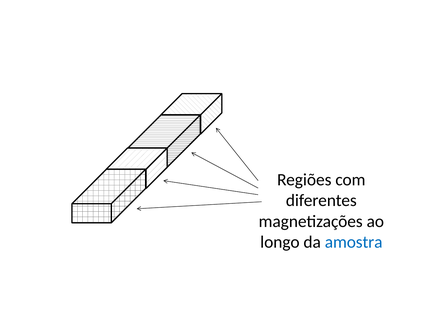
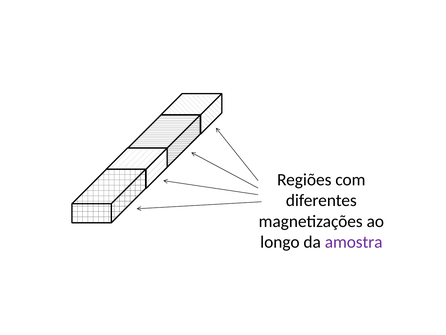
amostra colour: blue -> purple (354, 242)
